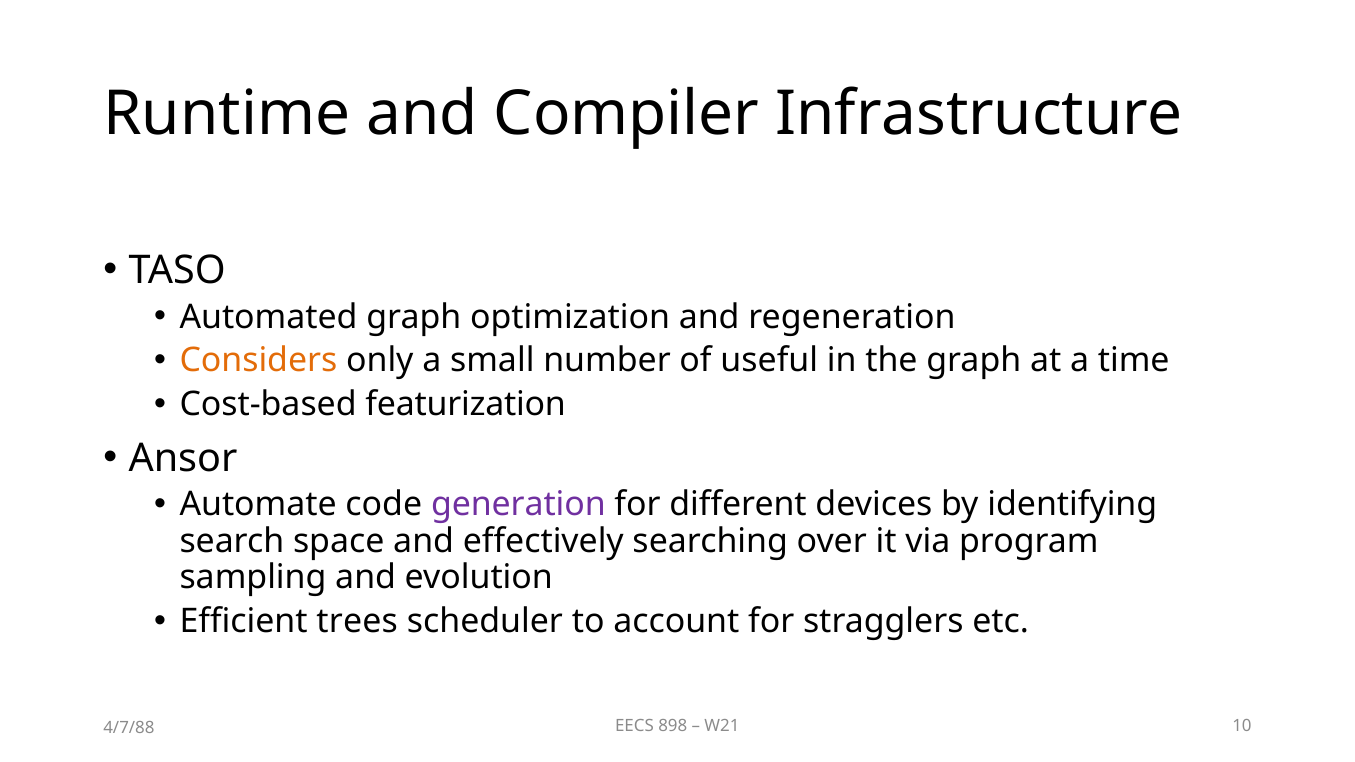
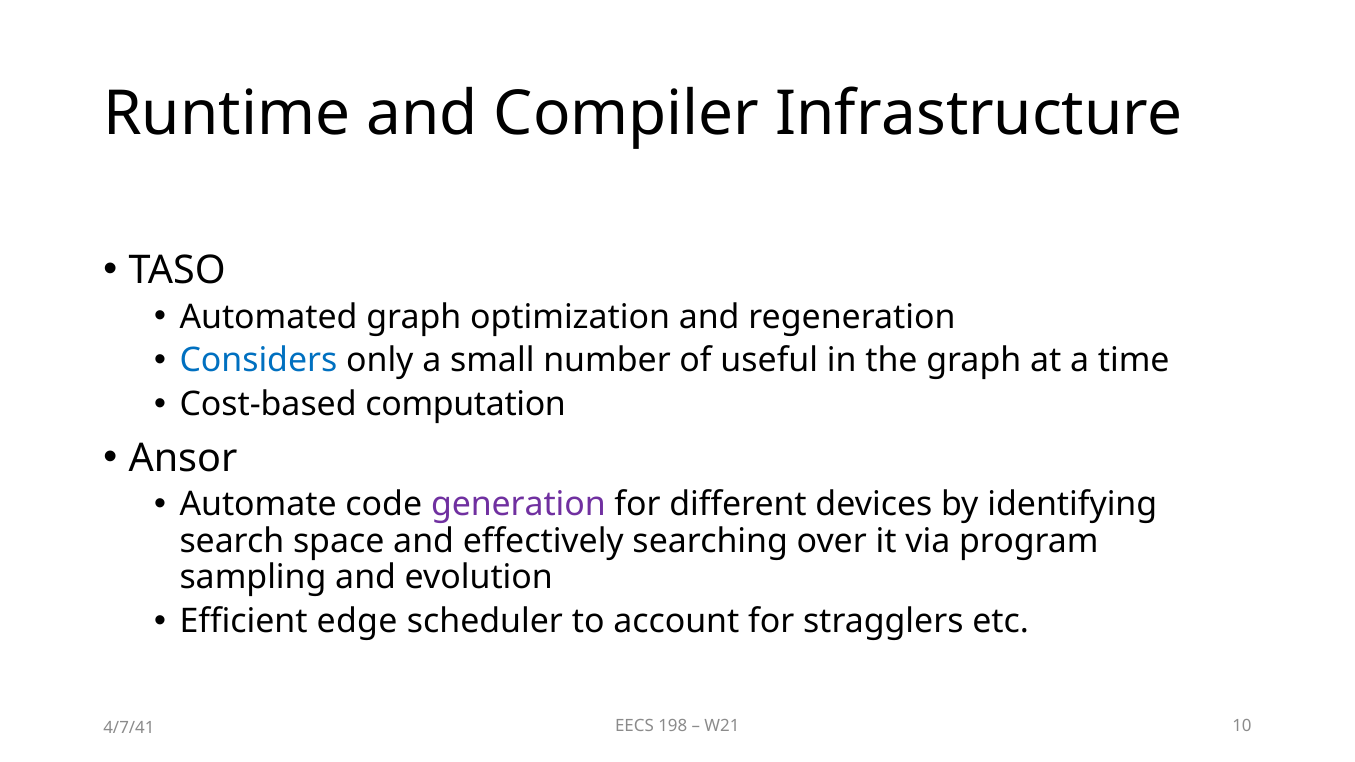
Considers colour: orange -> blue (258, 361)
featurization: featurization -> computation (466, 404)
trees: trees -> edge (357, 622)
898: 898 -> 198 (673, 727)
4/7/88: 4/7/88 -> 4/7/41 (129, 728)
